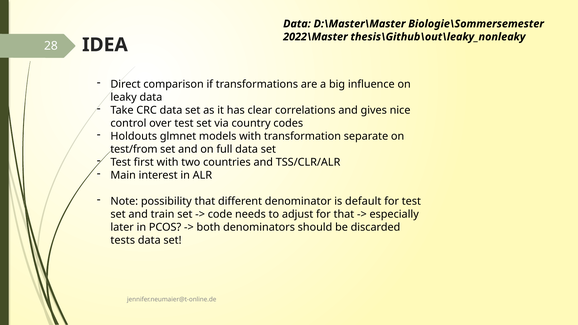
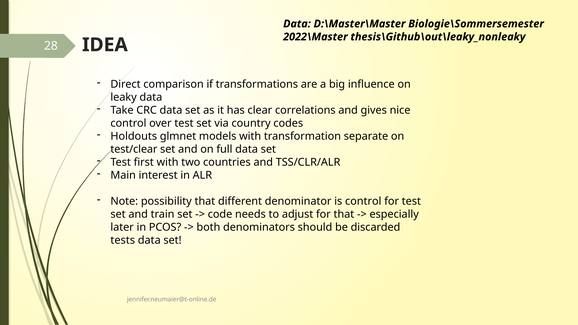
test/from: test/from -> test/clear (134, 149)
is default: default -> control (363, 201)
